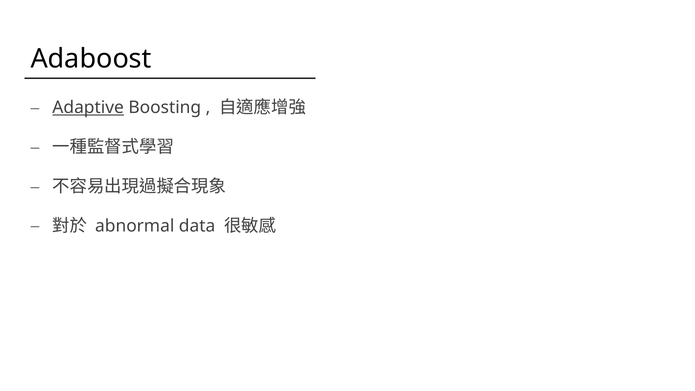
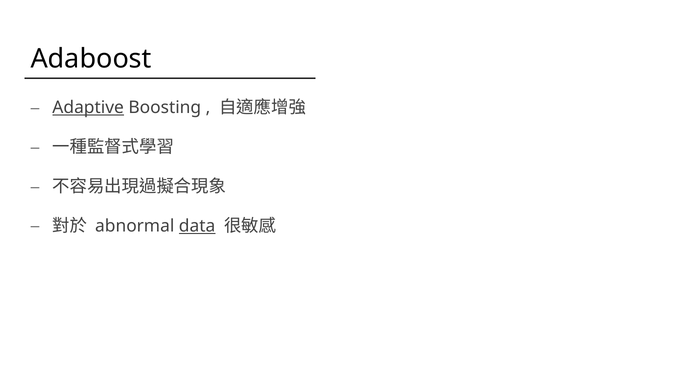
data underline: none -> present (197, 226)
